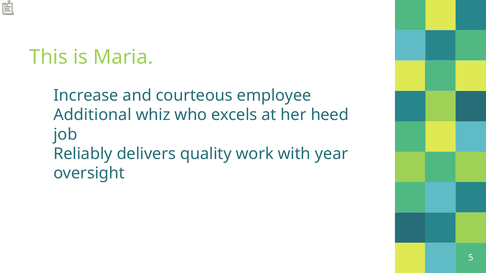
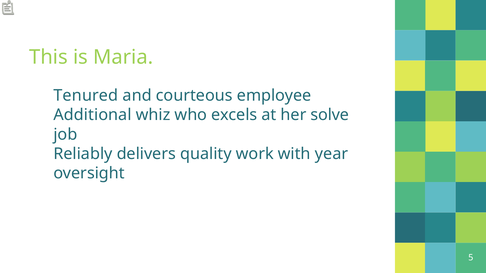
Increase: Increase -> Tenured (86, 96)
heed: heed -> solve (330, 115)
